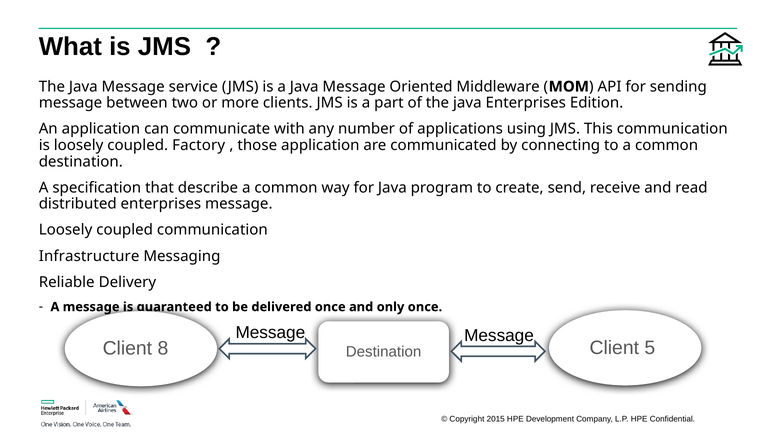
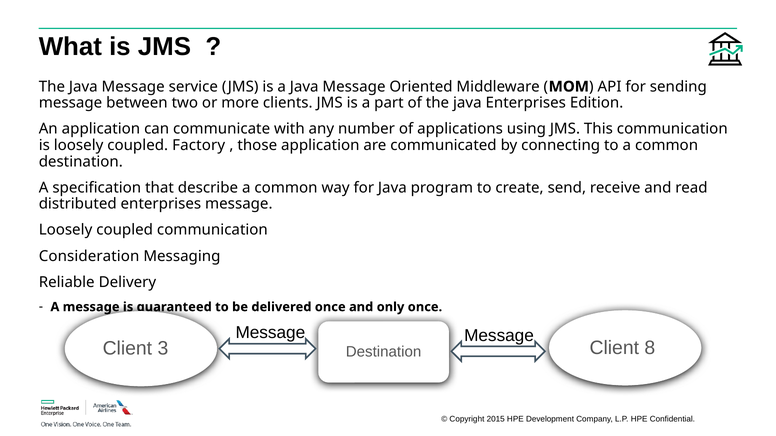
Infrastructure: Infrastructure -> Consideration (89, 256)
8: 8 -> 3 (163, 349)
5: 5 -> 8 (650, 348)
